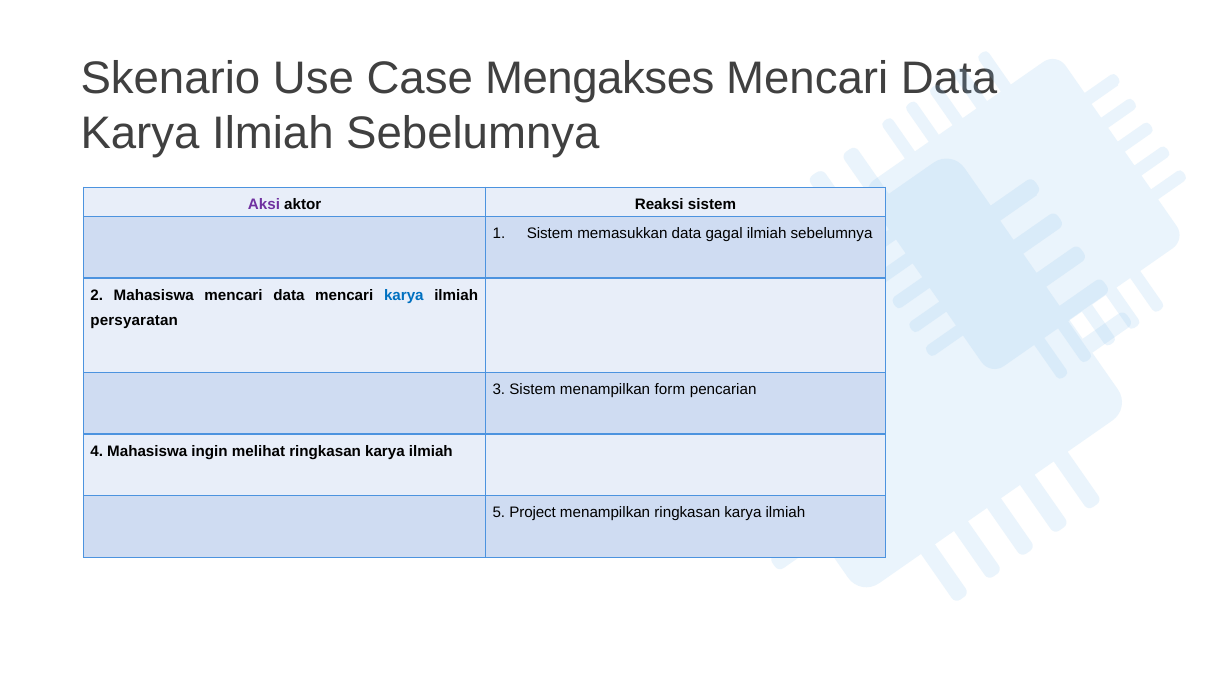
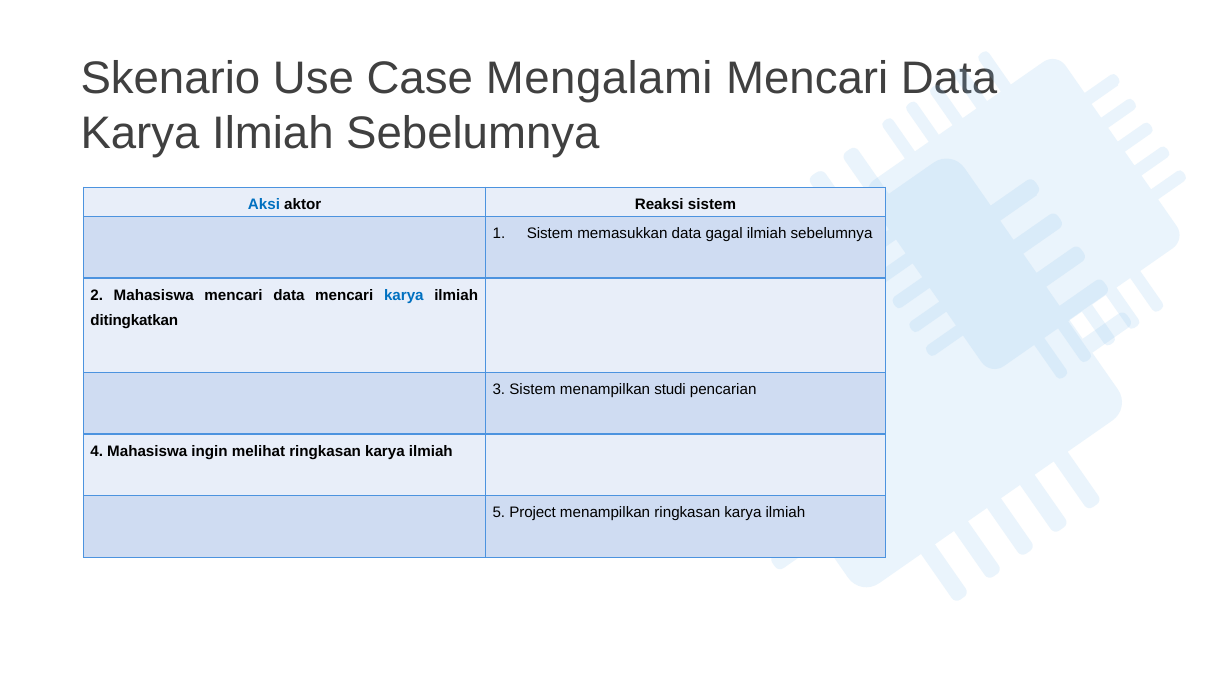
Mengakses: Mengakses -> Mengalami (599, 79)
Aksi colour: purple -> blue (264, 204)
persyaratan: persyaratan -> ditingkatkan (134, 321)
form: form -> studi (670, 390)
